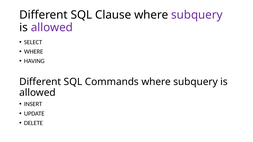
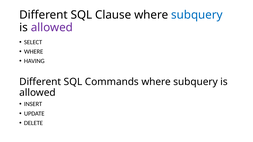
subquery colour: purple -> blue (197, 15)
